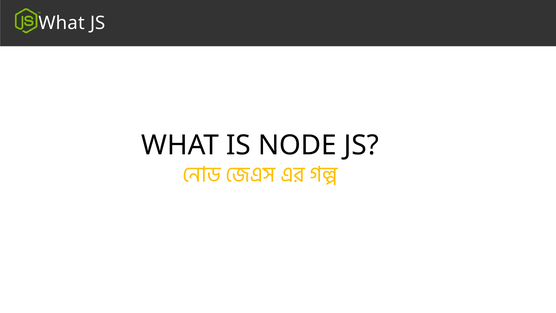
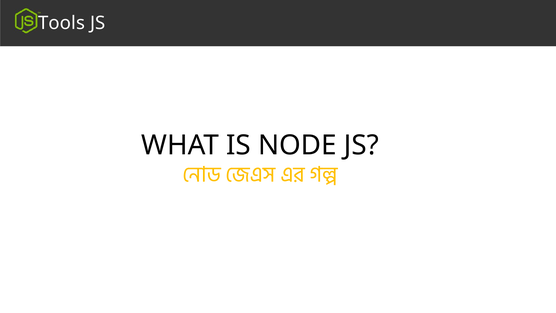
What: What -> Tools (62, 23)
